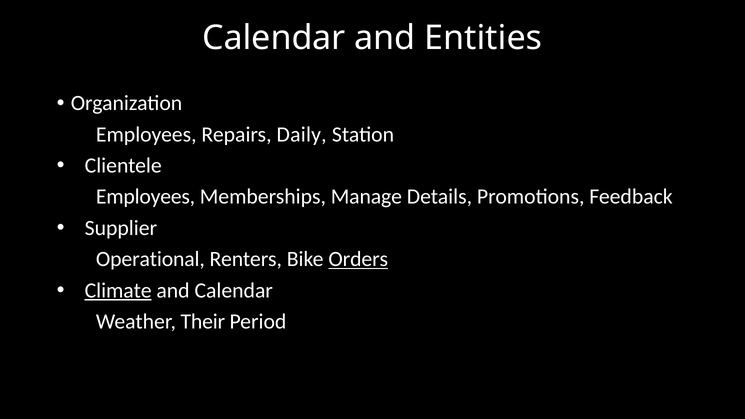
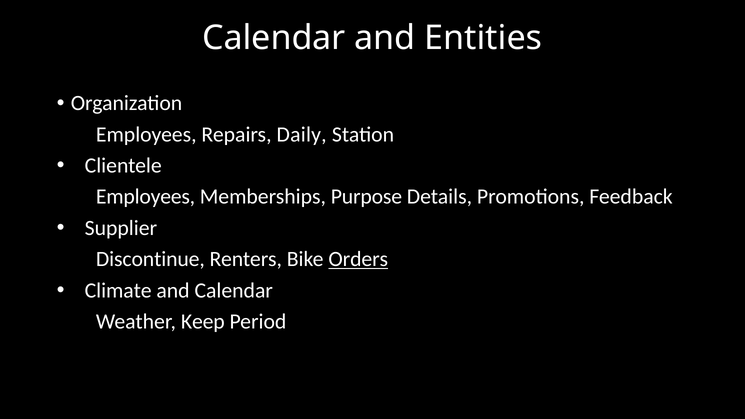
Manage: Manage -> Purpose (366, 197)
Operational: Operational -> Discontinue (150, 259)
Climate underline: present -> none (118, 290)
Their: Their -> Keep (203, 322)
